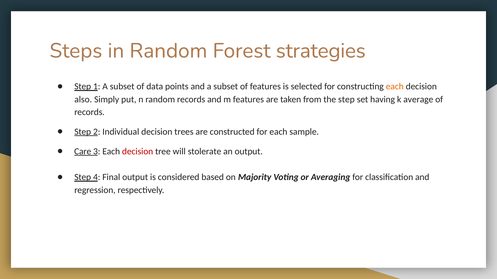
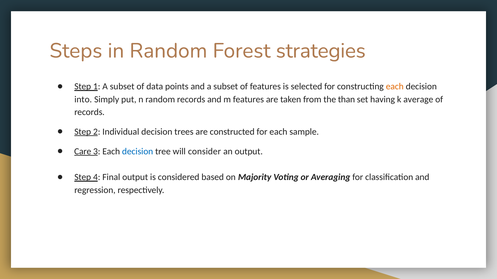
also: also -> into (83, 100)
the step: step -> than (347, 100)
decision colour: red -> blue (138, 152)
stolerate: stolerate -> consider (204, 152)
